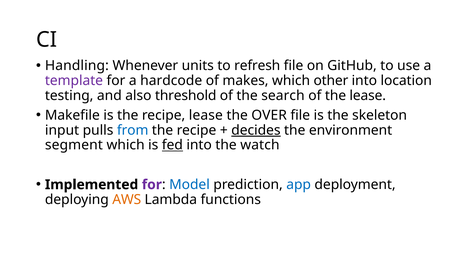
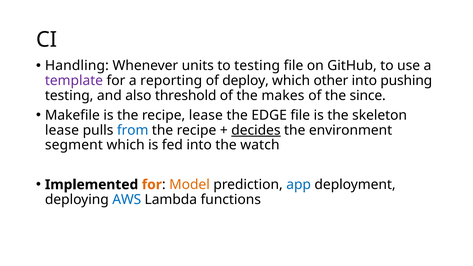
to refresh: refresh -> testing (257, 66)
hardcode: hardcode -> reporting (171, 81)
makes: makes -> deploy (246, 81)
location: location -> pushing (406, 81)
search: search -> makes (283, 96)
the lease: lease -> since (368, 96)
OVER: OVER -> EDGE (269, 115)
input: input -> lease (62, 130)
fed underline: present -> none (172, 145)
for colour: purple -> orange (152, 185)
Model colour: blue -> orange (190, 185)
AWS colour: orange -> blue (127, 200)
